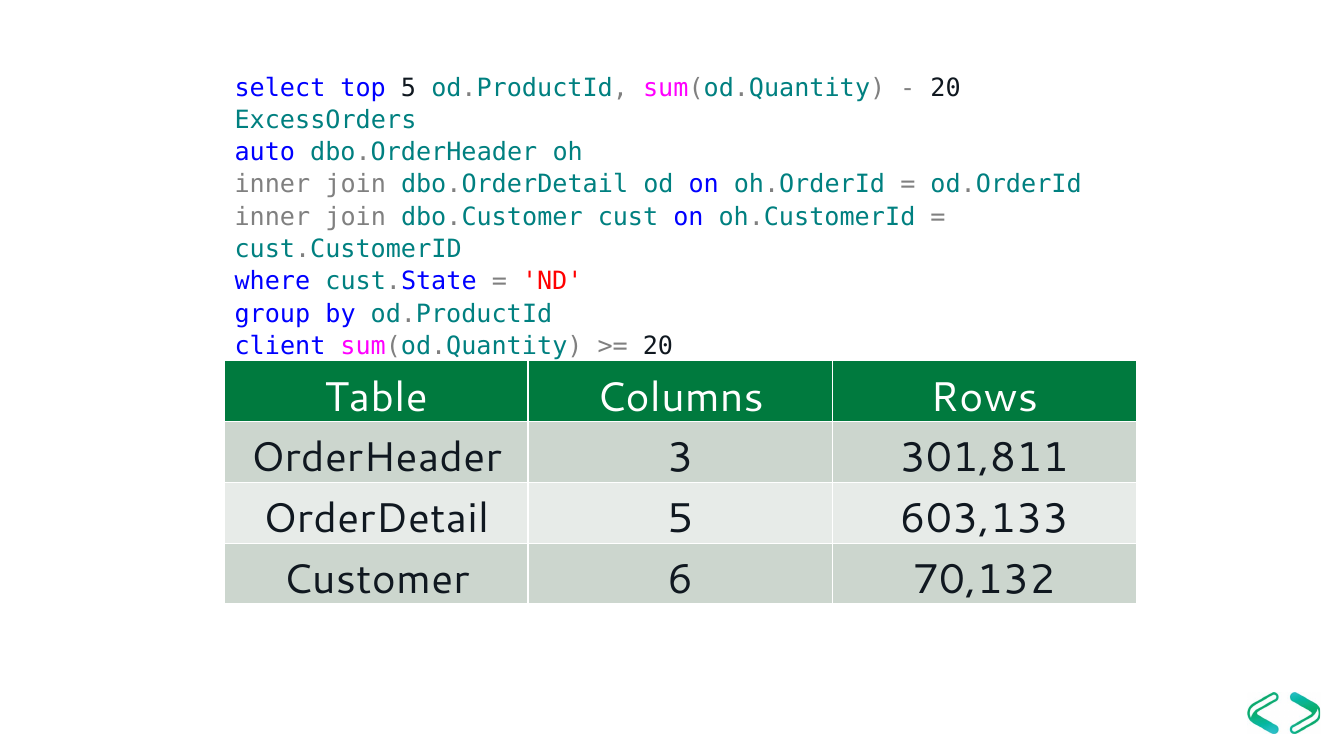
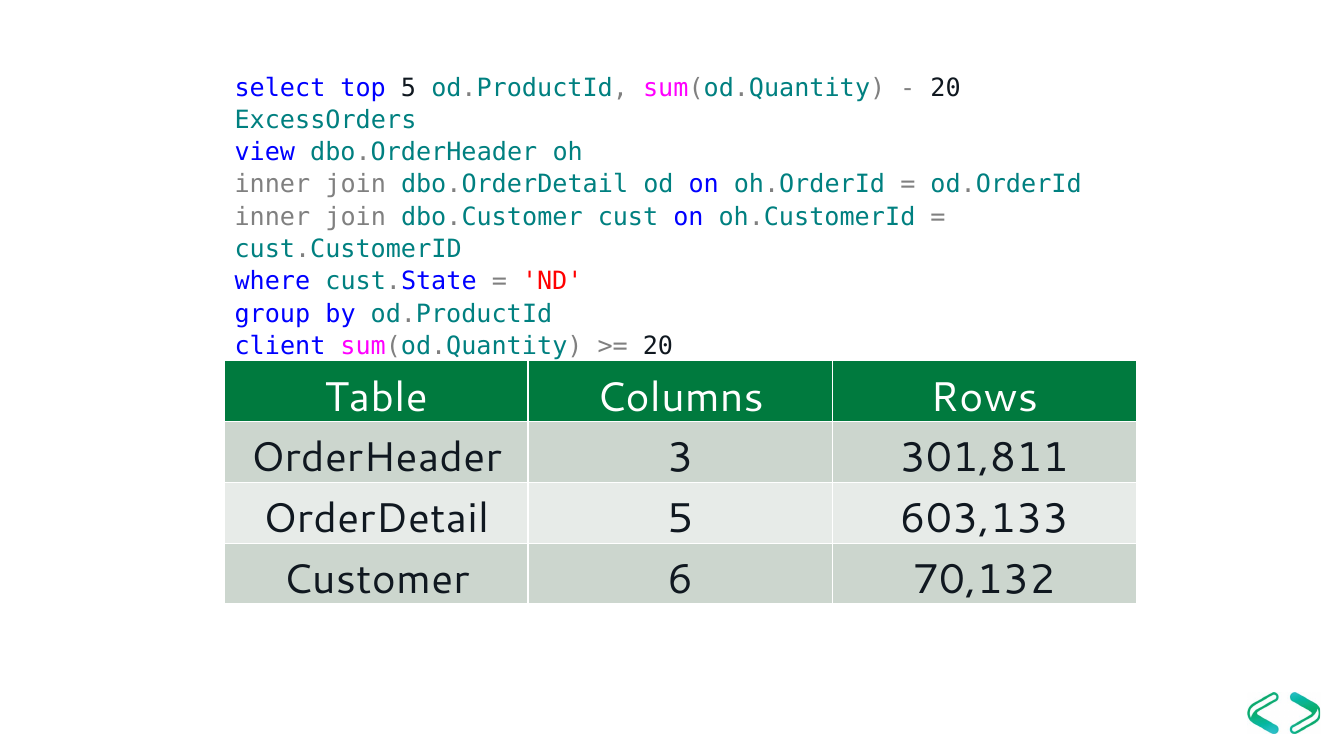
auto: auto -> view (265, 152)
